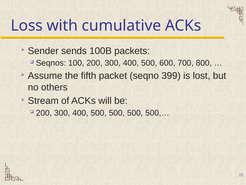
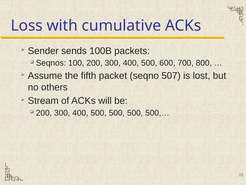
399: 399 -> 507 (171, 76)
